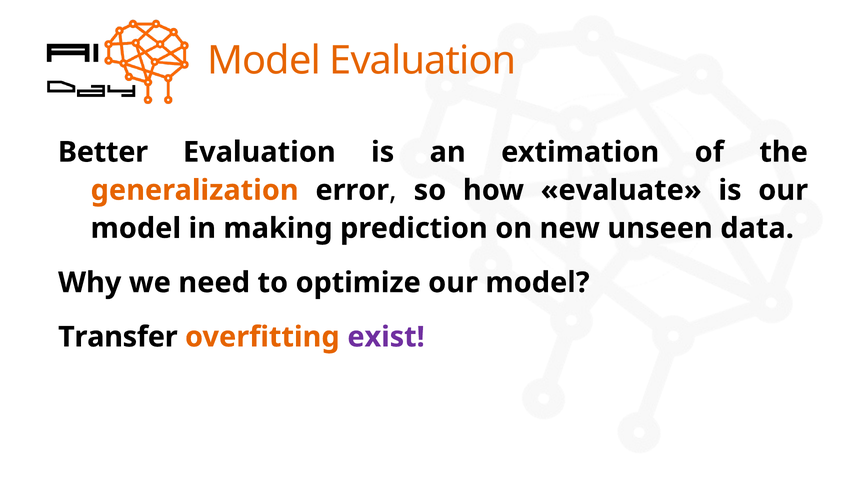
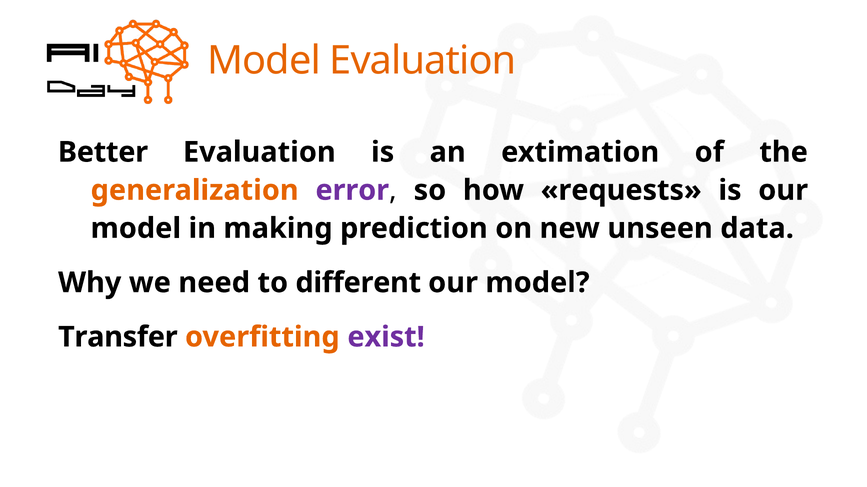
error colour: black -> purple (352, 191)
evaluate: evaluate -> requests (621, 191)
optimize: optimize -> different (358, 283)
